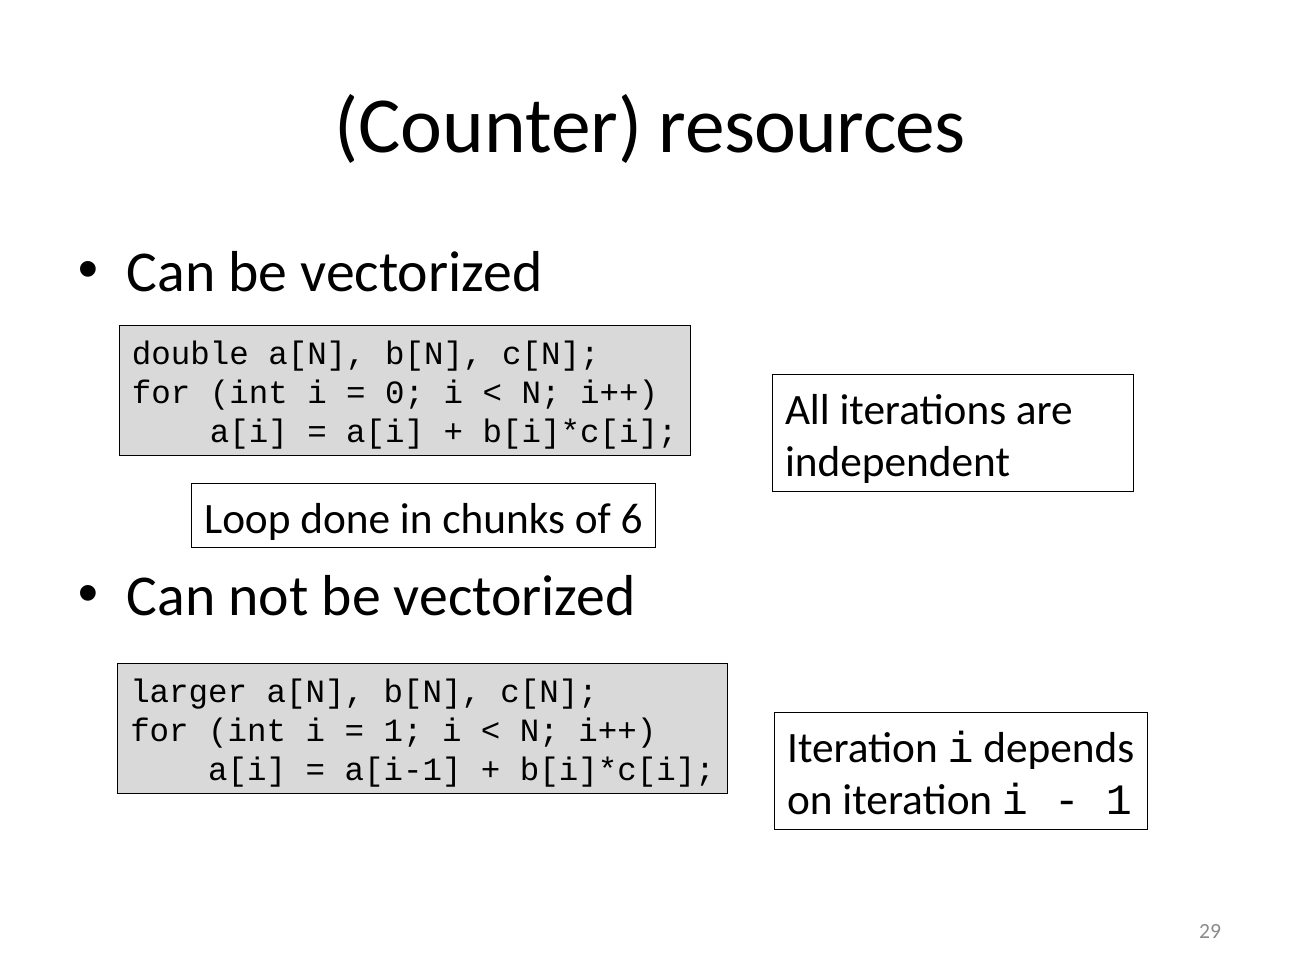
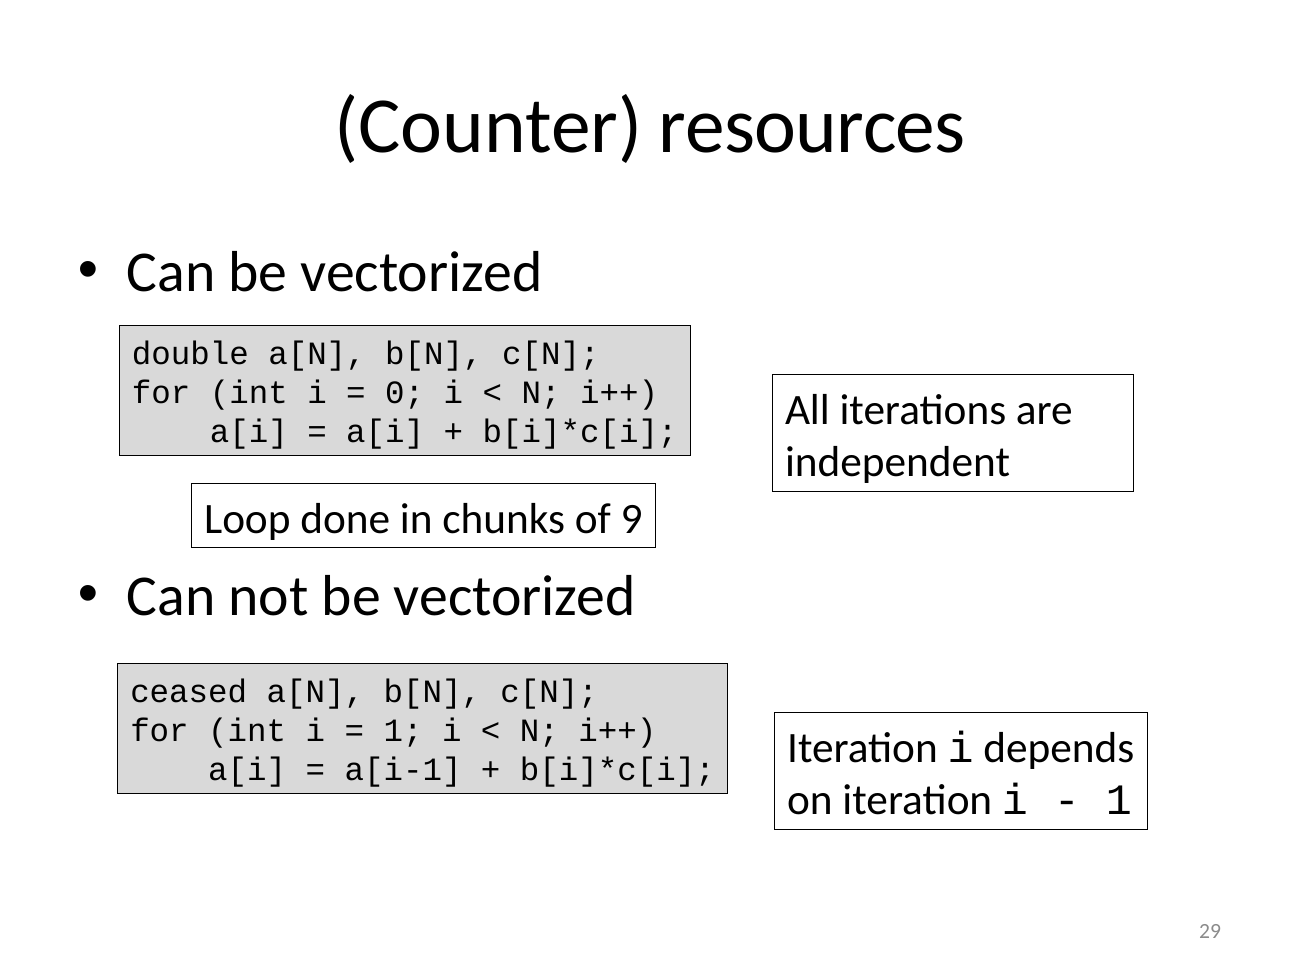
6: 6 -> 9 (632, 518)
larger: larger -> ceased (189, 691)
